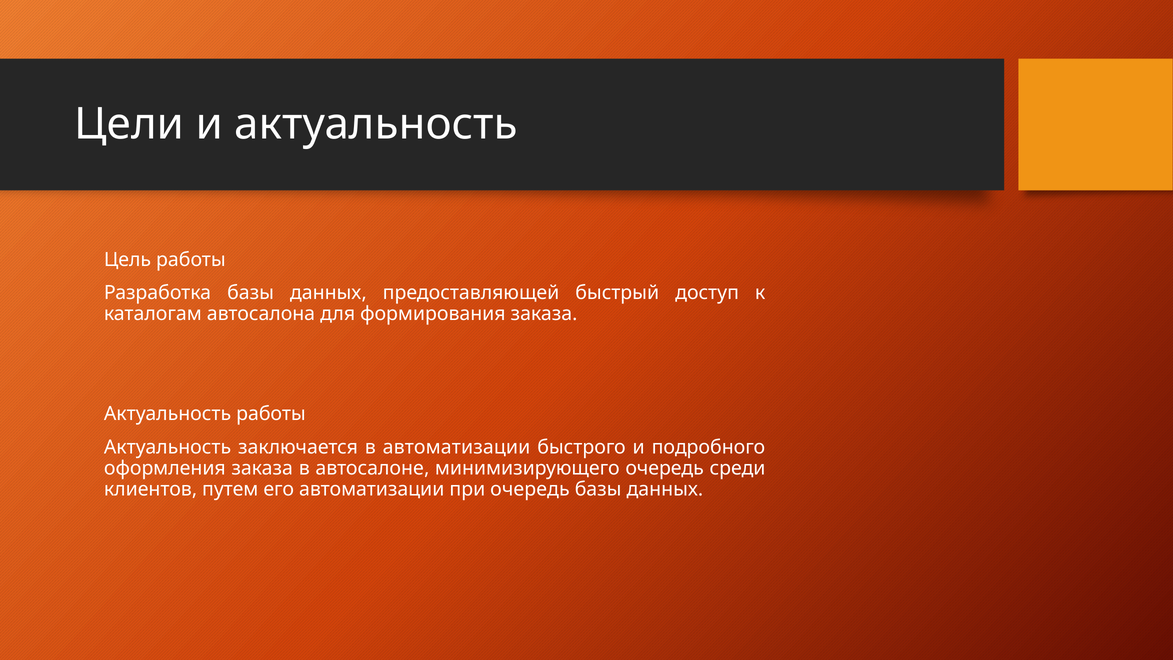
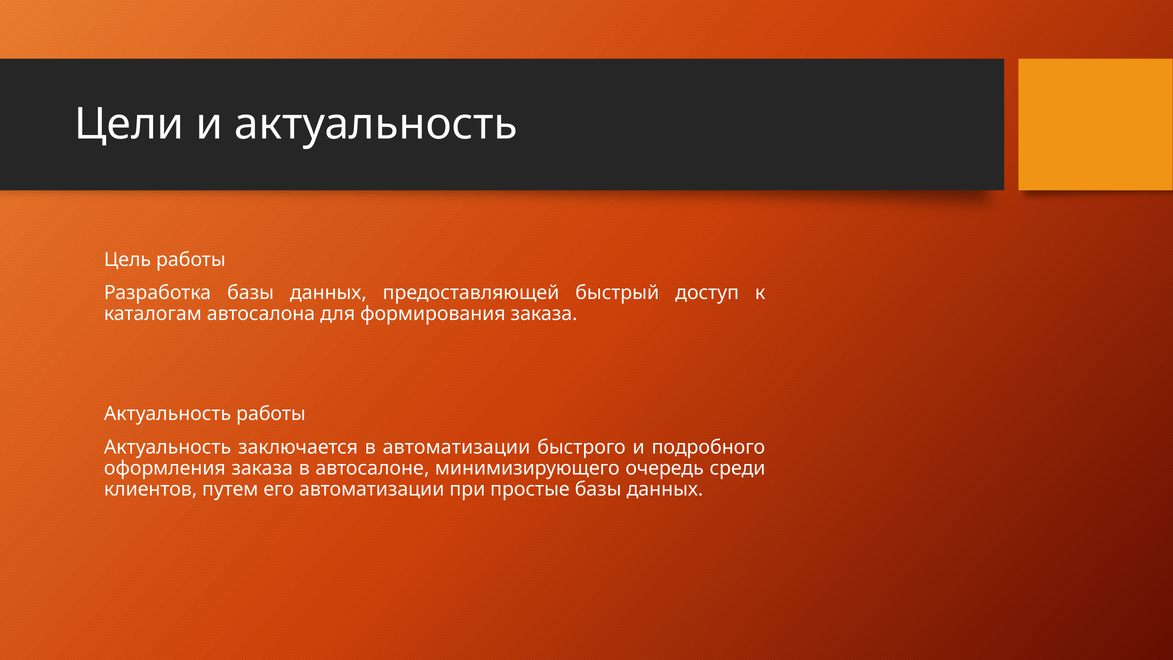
при очередь: очередь -> простые (530, 489)
